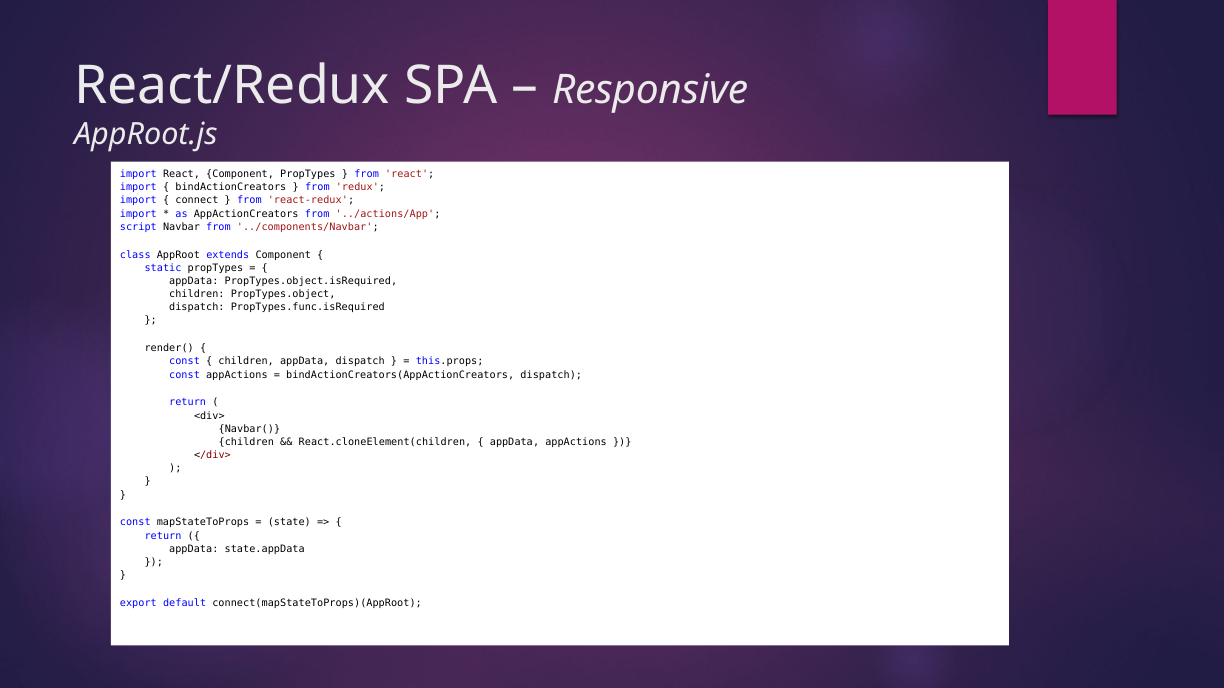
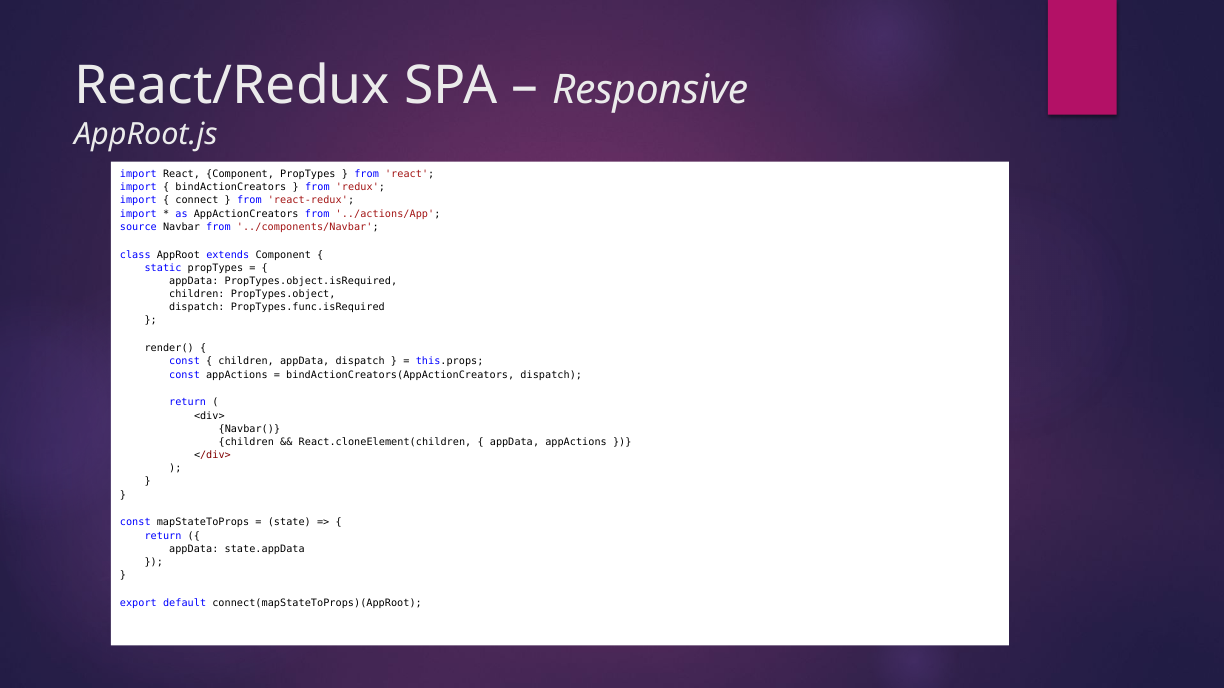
script: script -> source (138, 227)
